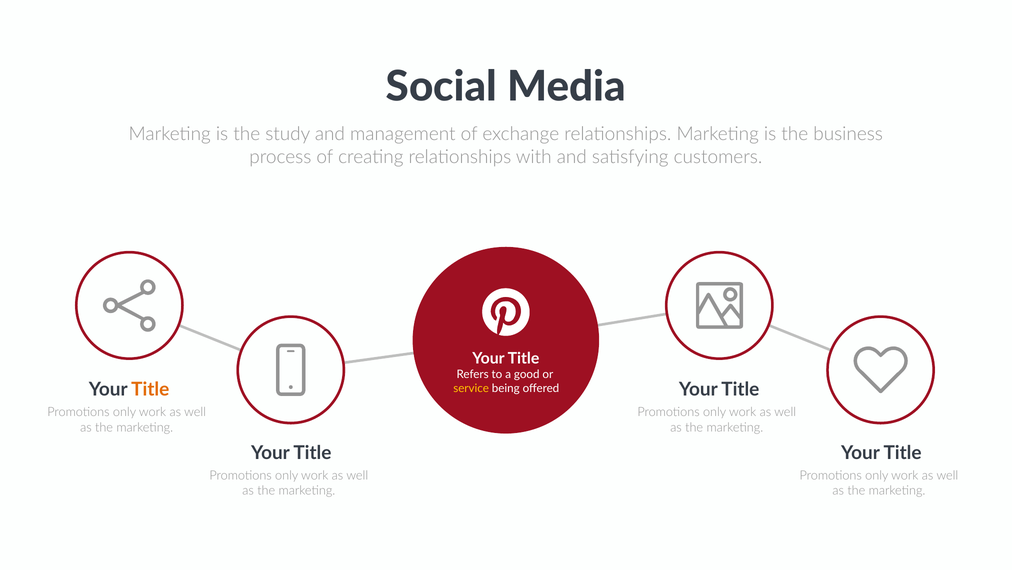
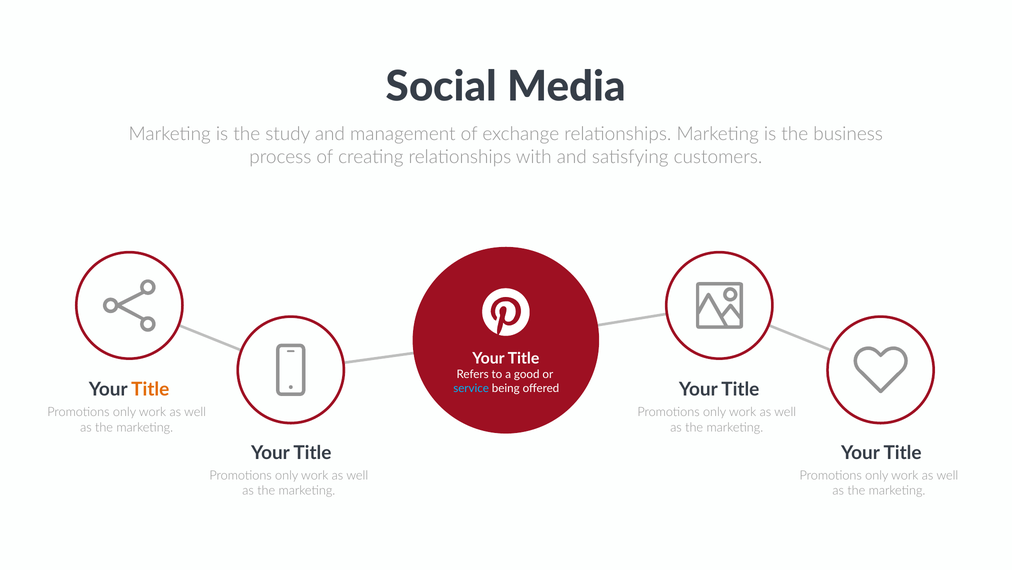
service colour: yellow -> light blue (471, 388)
